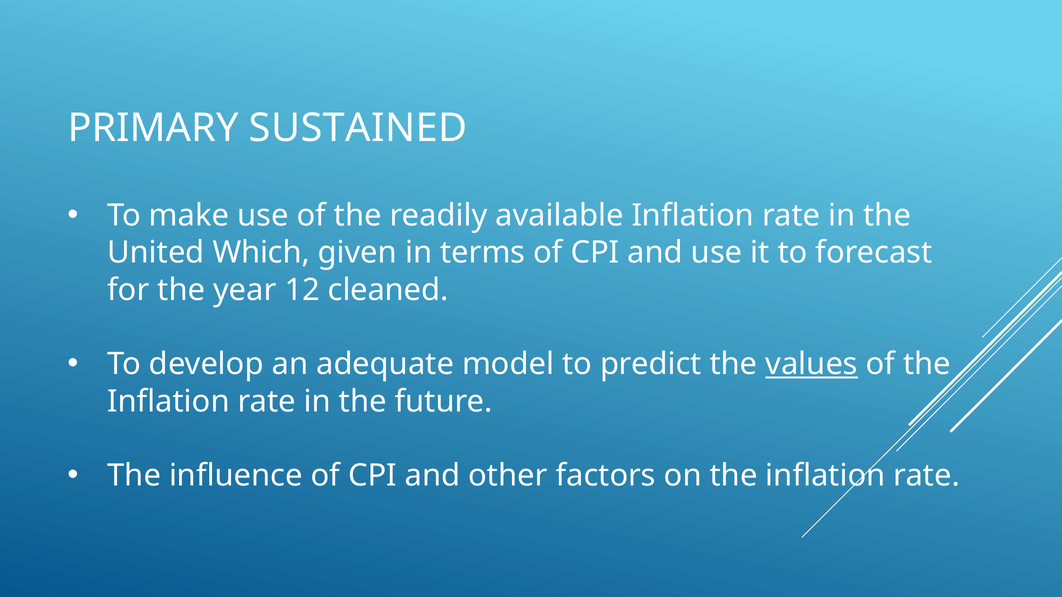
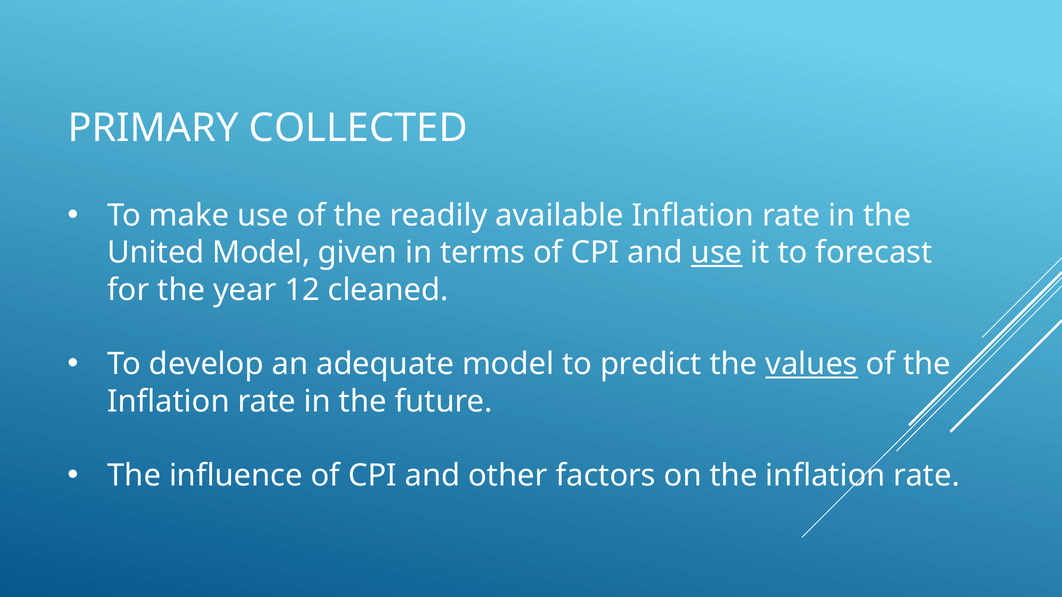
SUSTAINED: SUSTAINED -> COLLECTED (358, 128)
United Which: Which -> Model (261, 253)
use underline: none -> present (717, 253)
